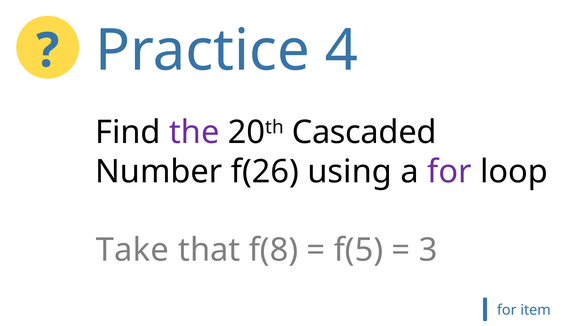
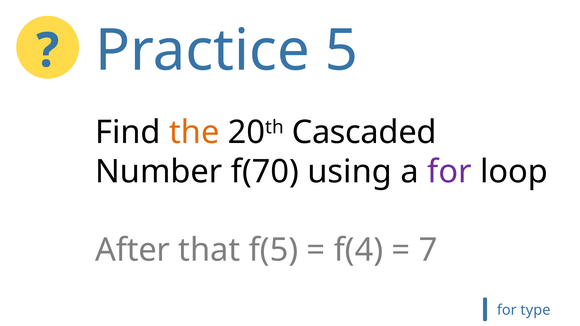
4: 4 -> 5 (341, 51)
the colour: purple -> orange (194, 133)
f(26: f(26 -> f(70 (265, 172)
Take: Take -> After (133, 250)
f(8: f(8 -> f(5 (273, 250)
f(5: f(5 -> f(4 (358, 250)
3: 3 -> 7 (428, 250)
item: item -> type (535, 310)
